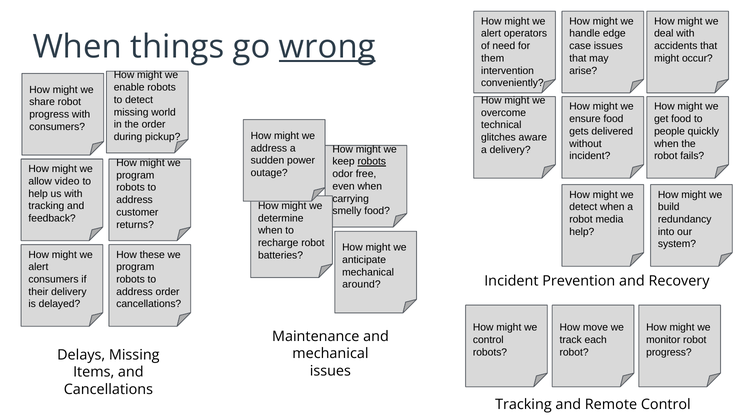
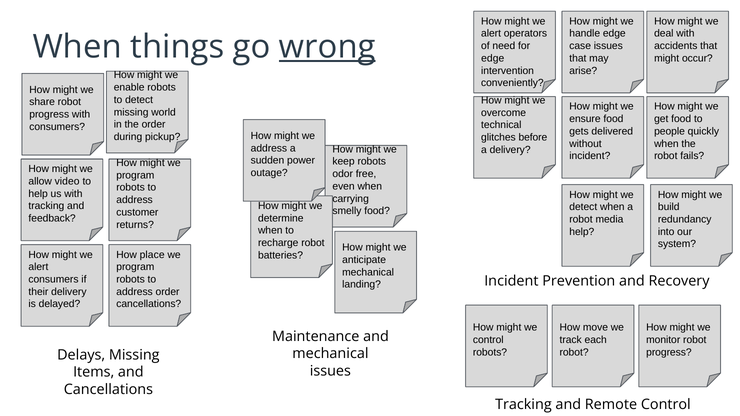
them: them -> edge (493, 58)
aware: aware -> before (533, 138)
robots underline: present -> none (372, 162)
these: these -> place (152, 255)
around: around -> landing (362, 285)
